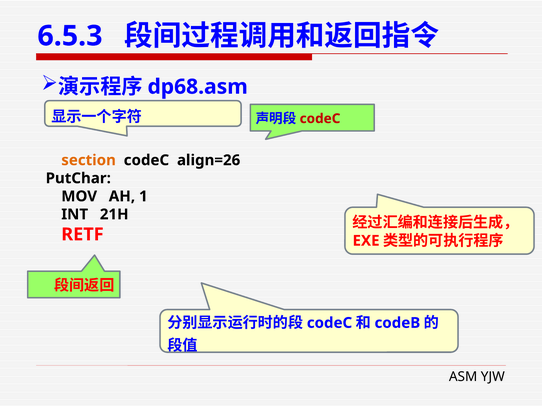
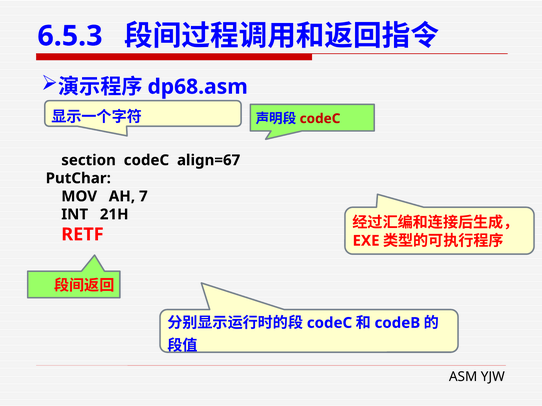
section colour: orange -> black (89, 160)
align=26: align=26 -> align=67 (209, 160)
1: 1 -> 7 (143, 197)
